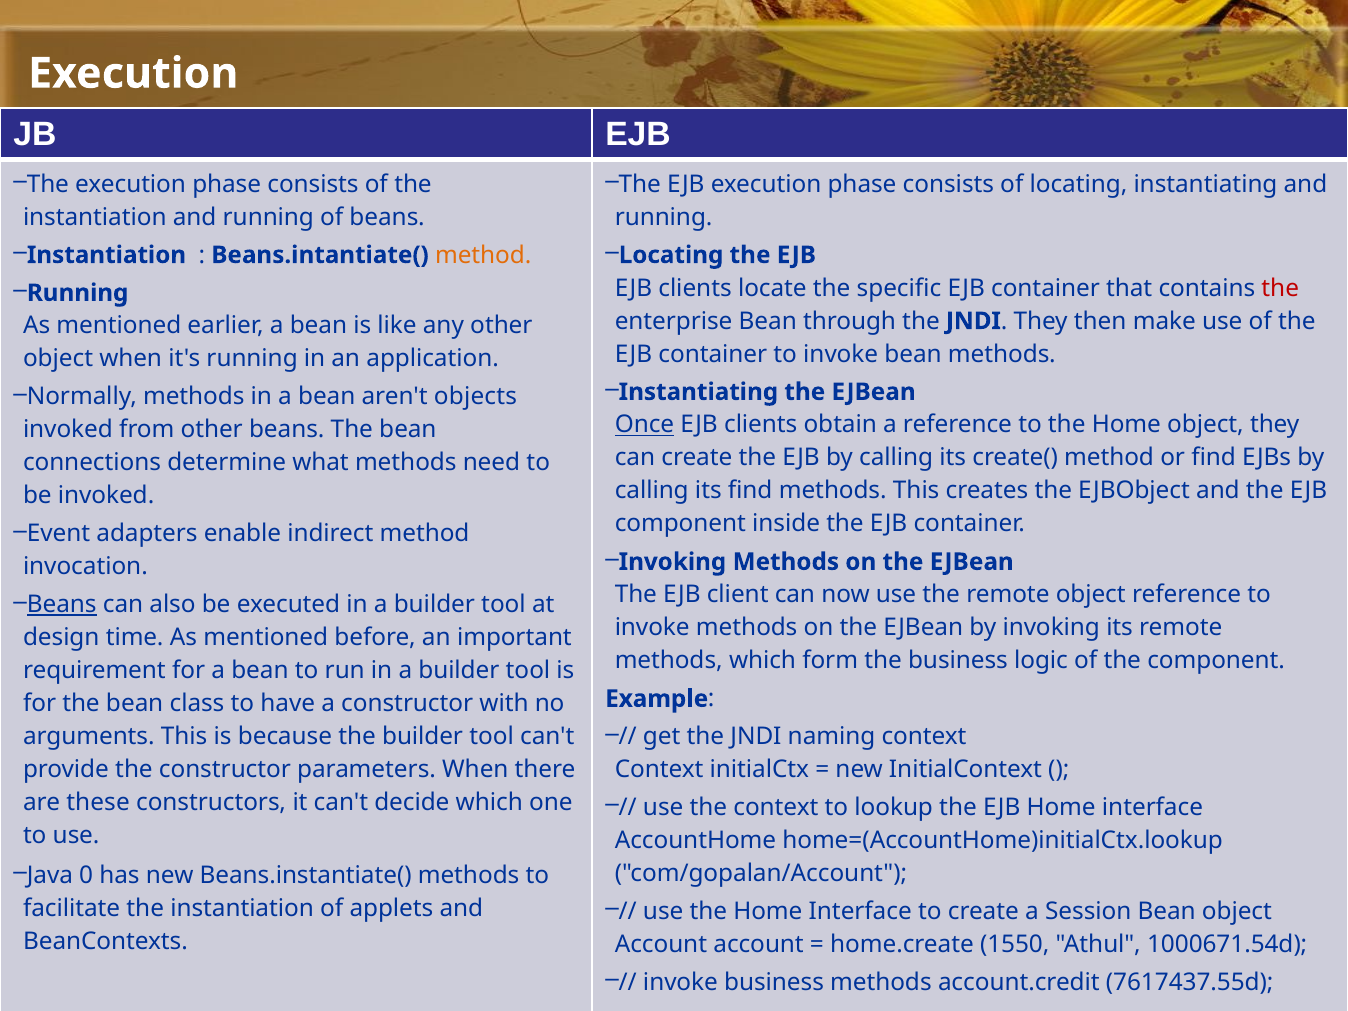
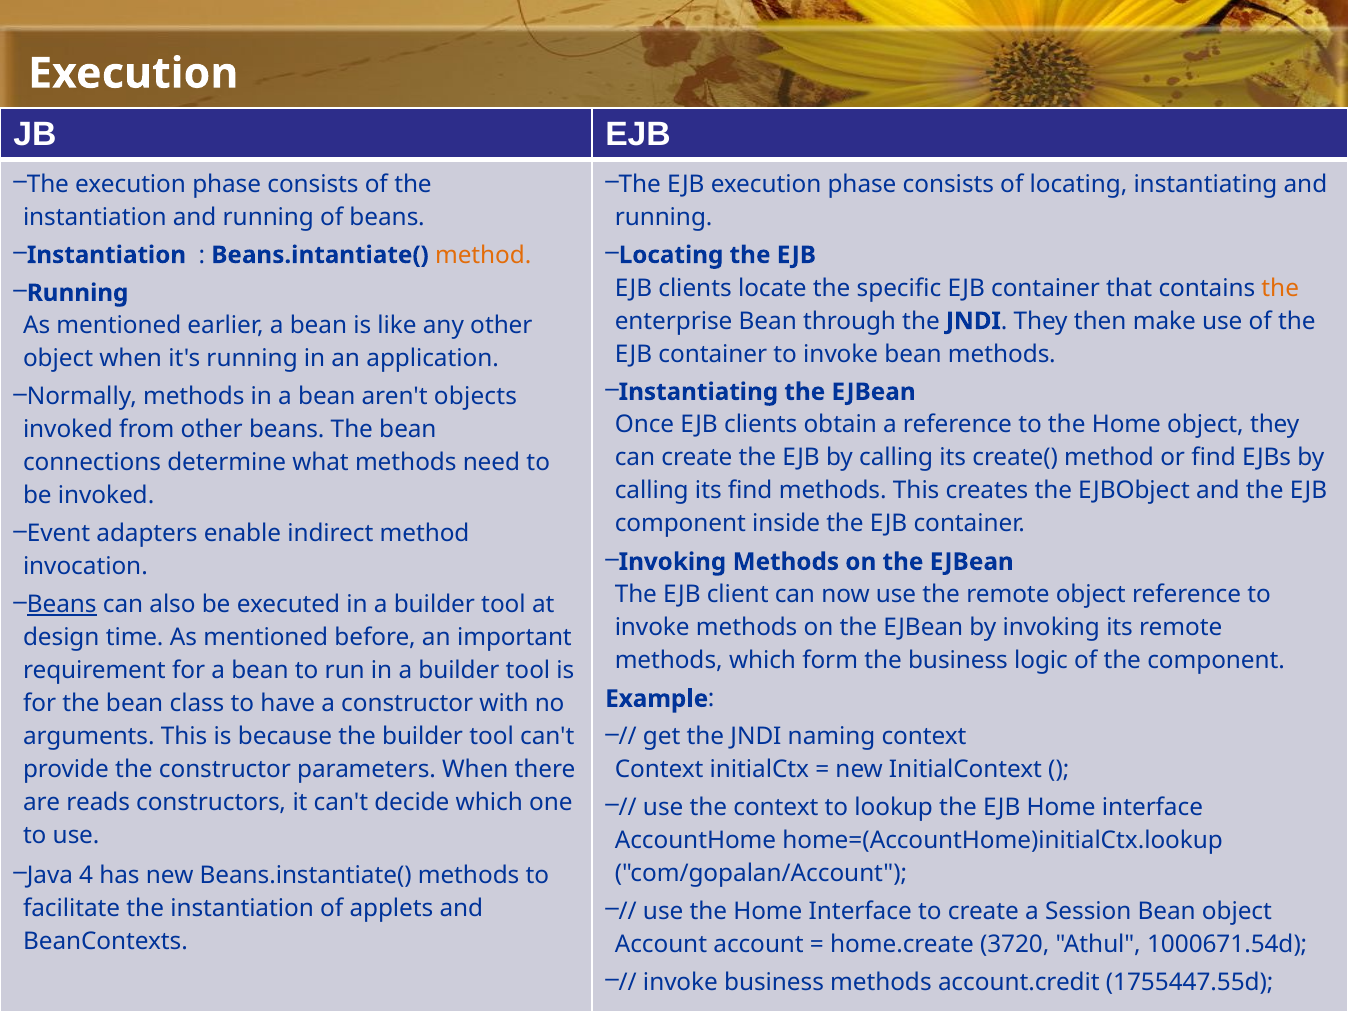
the colour: red -> orange (1280, 288)
Once underline: present -> none (644, 425)
these: these -> reads (98, 803)
0: 0 -> 4 (86, 875)
1550: 1550 -> 3720 (1015, 944)
7617437.55d: 7617437.55d -> 1755447.55d (1190, 982)
